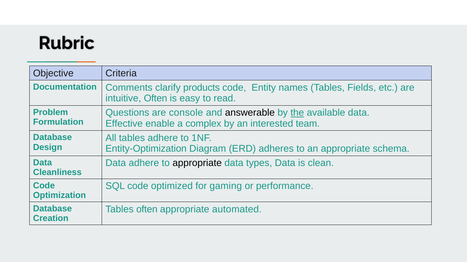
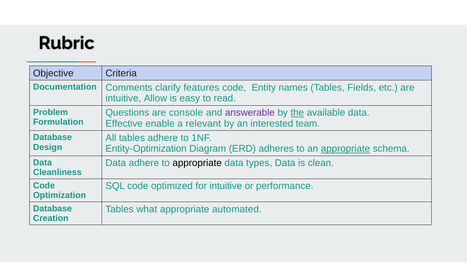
products: products -> features (201, 88)
intuitive Often: Often -> Allow (155, 99)
answerable colour: black -> purple (250, 113)
complex: complex -> relevant (203, 124)
appropriate underline: none -> present (345, 149)
for gaming: gaming -> intuitive (226, 187)
Tables often: often -> what (147, 210)
